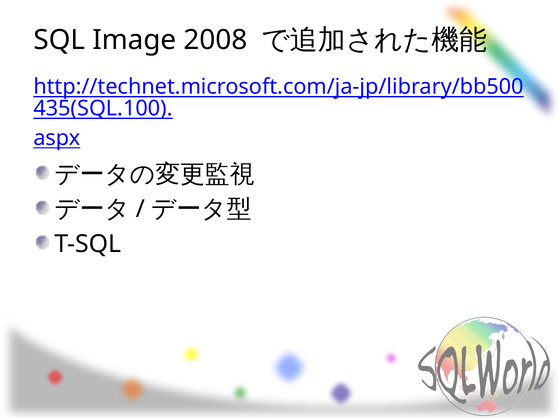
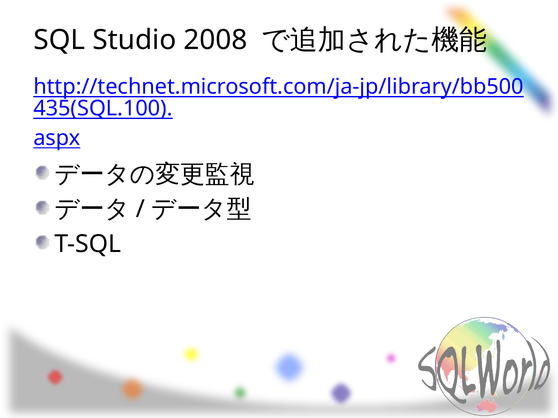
Image: Image -> Studio (134, 40)
